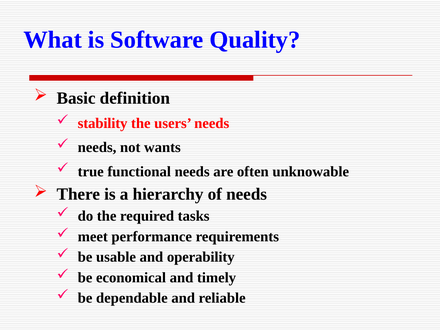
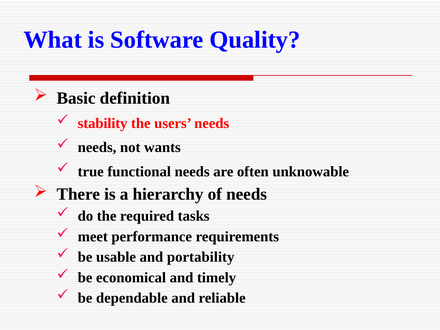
operability: operability -> portability (201, 257)
